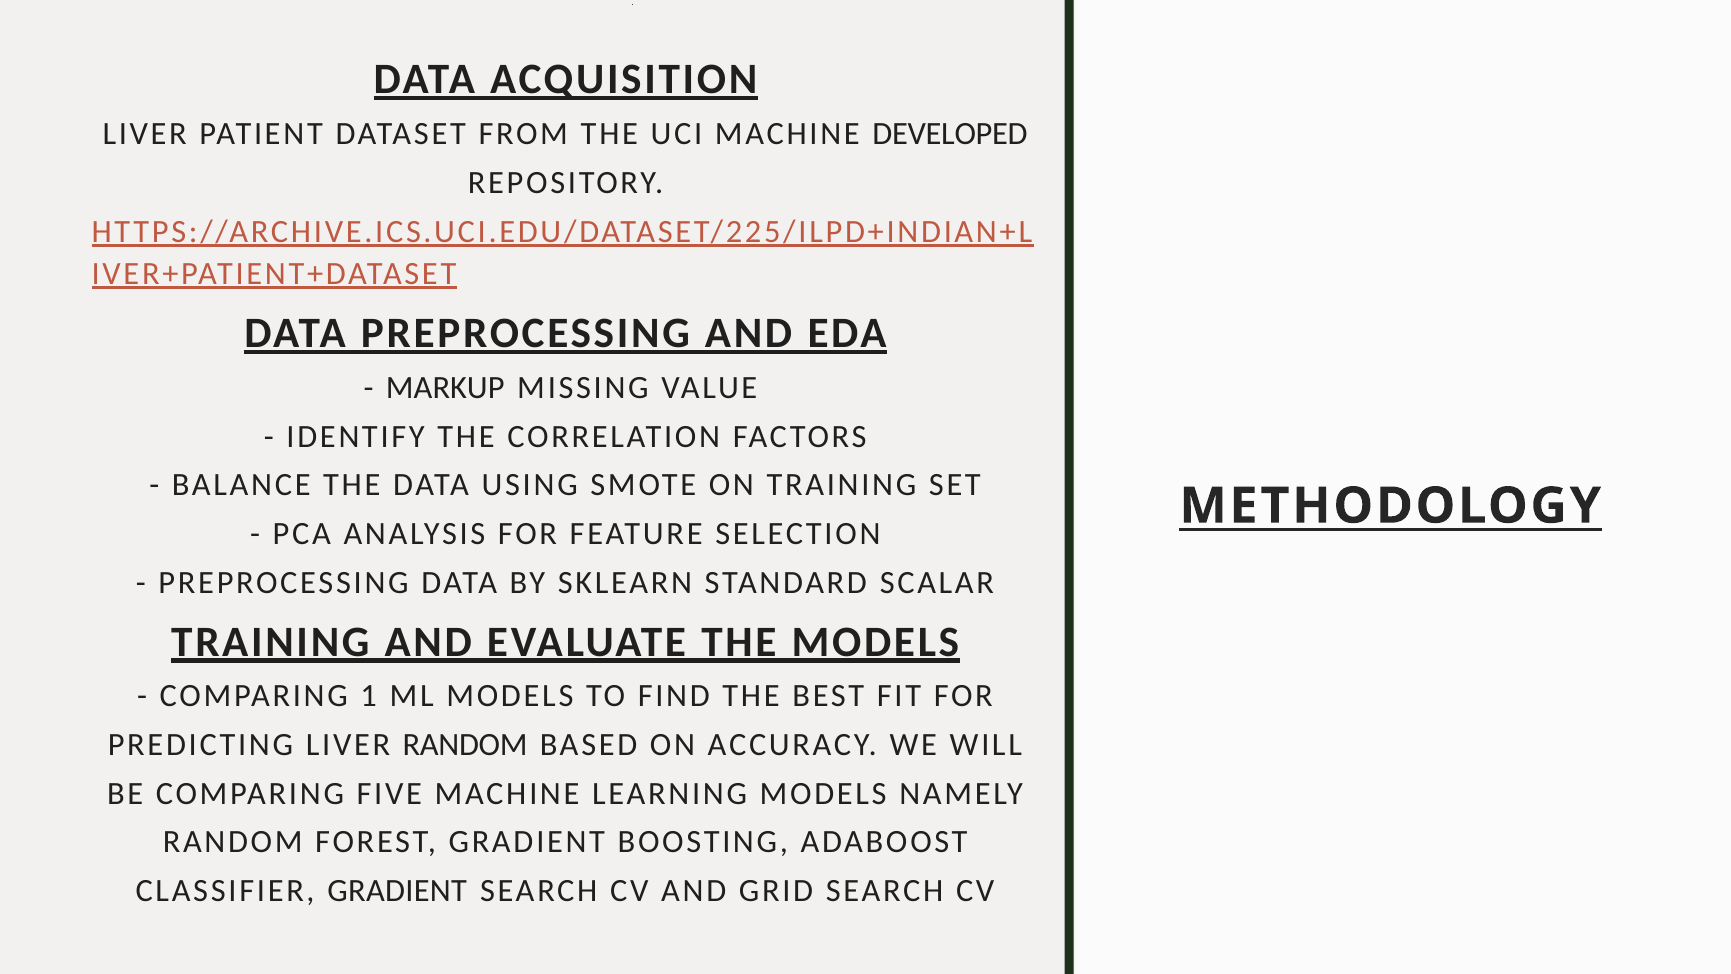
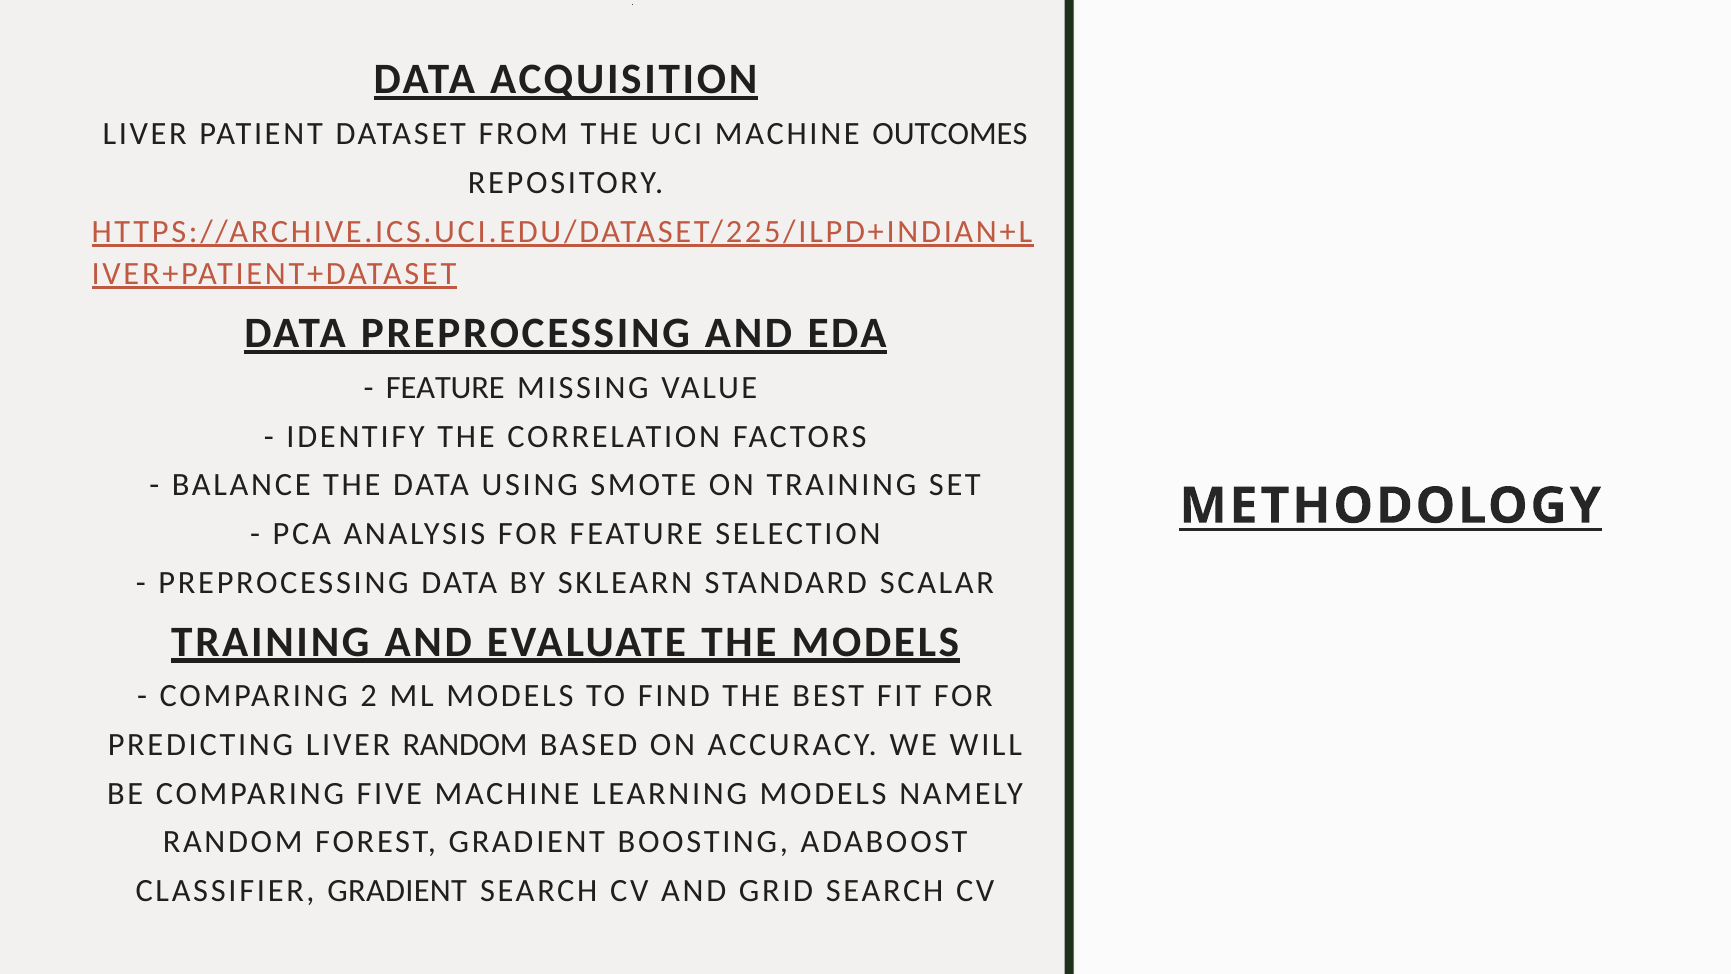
DEVELOPED: DEVELOPED -> OUTCOMES (950, 134)
MARKUP: MARKUP -> FEATURE (445, 388)
1: 1 -> 2 (369, 696)
